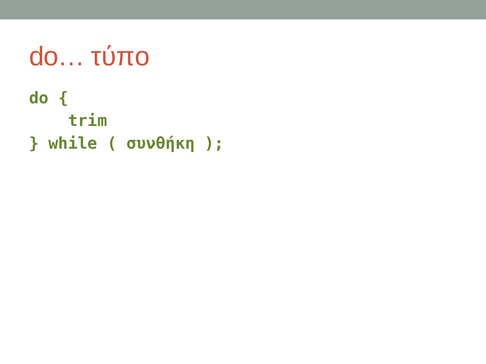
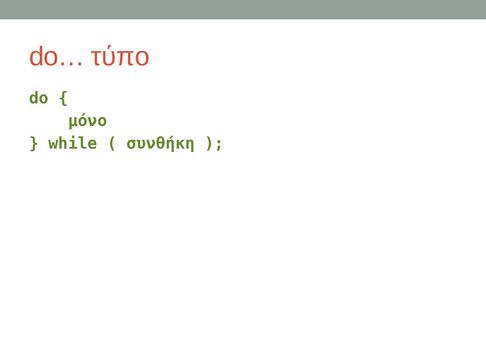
trim: trim -> μόνο (88, 121)
